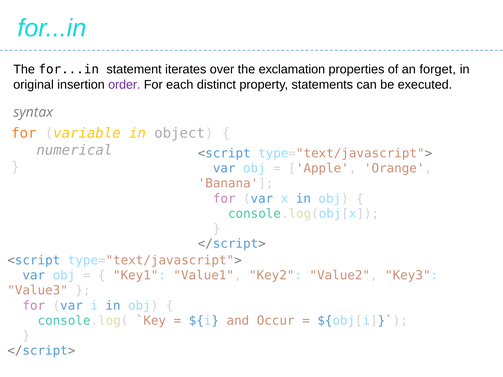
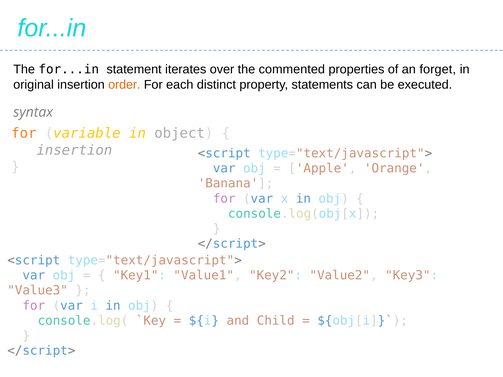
exclamation: exclamation -> commented (292, 70)
order colour: purple -> orange (124, 85)
numerical: numerical -> insertion (74, 150)
Occur: Occur -> Child (276, 321)
